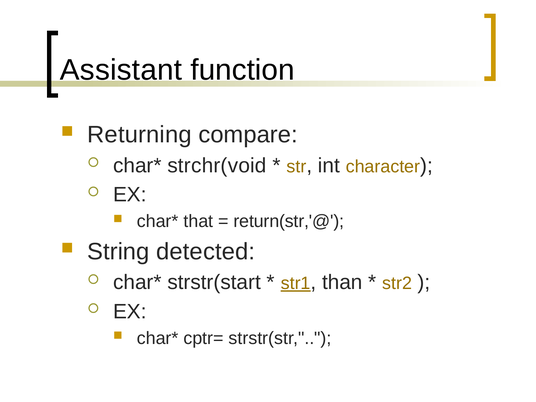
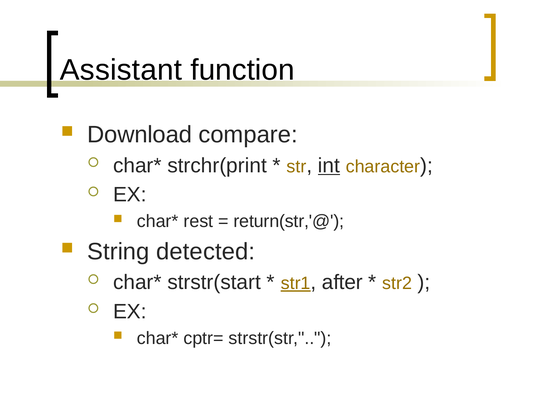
Returning: Returning -> Download (140, 135)
strchr(void: strchr(void -> strchr(print (217, 166)
int underline: none -> present (329, 166)
that: that -> rest (198, 221)
than: than -> after (342, 282)
